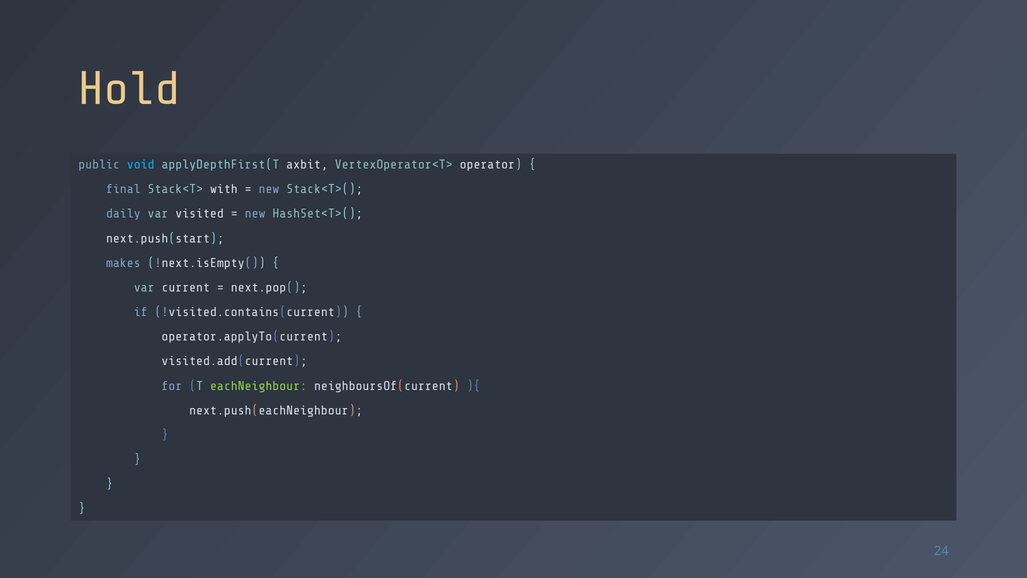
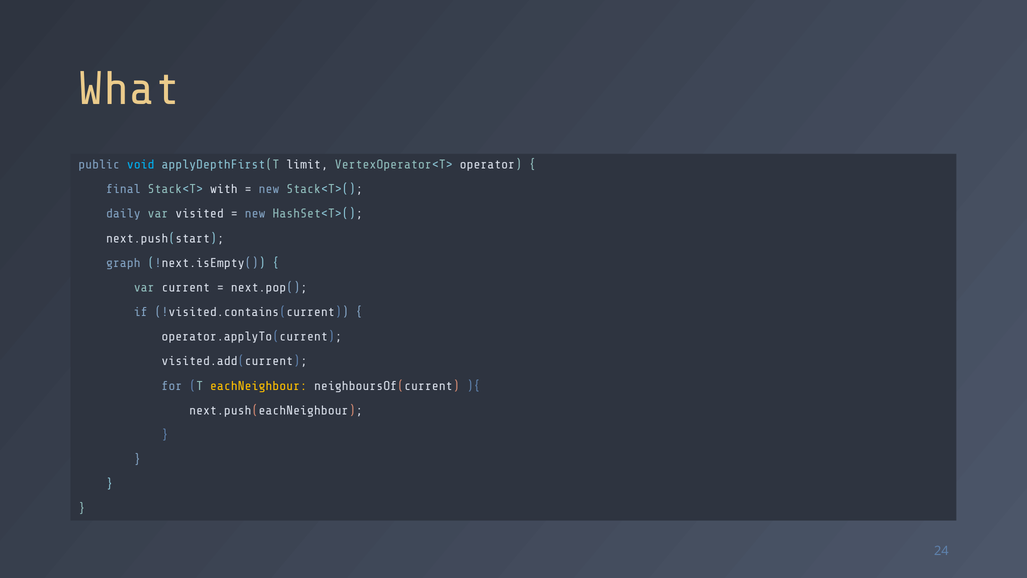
Hold: Hold -> What (129, 88)
axbit: axbit -> limit (307, 164)
makes: makes -> graph (123, 263)
eachNeighbour colour: light green -> yellow (259, 386)
